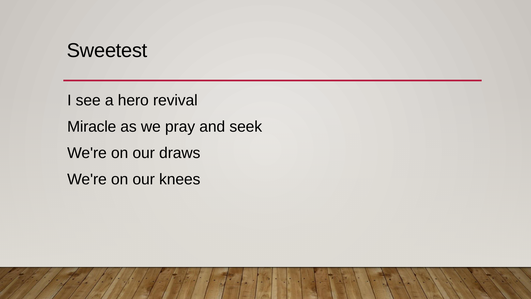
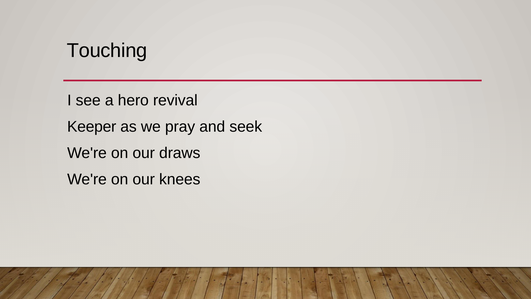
Sweetest: Sweetest -> Touching (107, 50)
Miracle: Miracle -> Keeper (92, 127)
